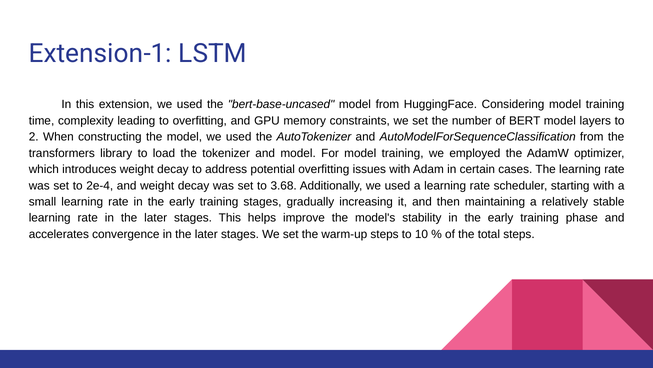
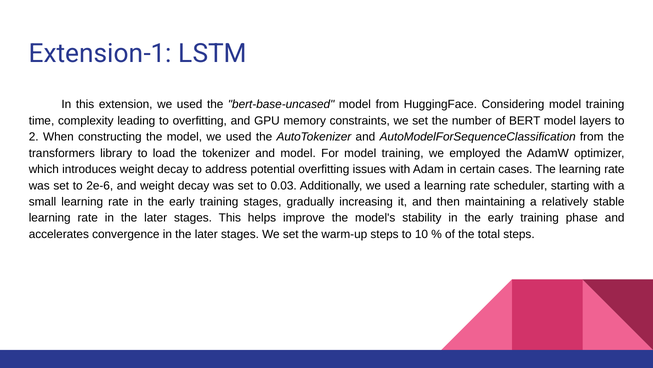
2e-4: 2e-4 -> 2e-6 (100, 185)
3.68: 3.68 -> 0.03 (284, 185)
